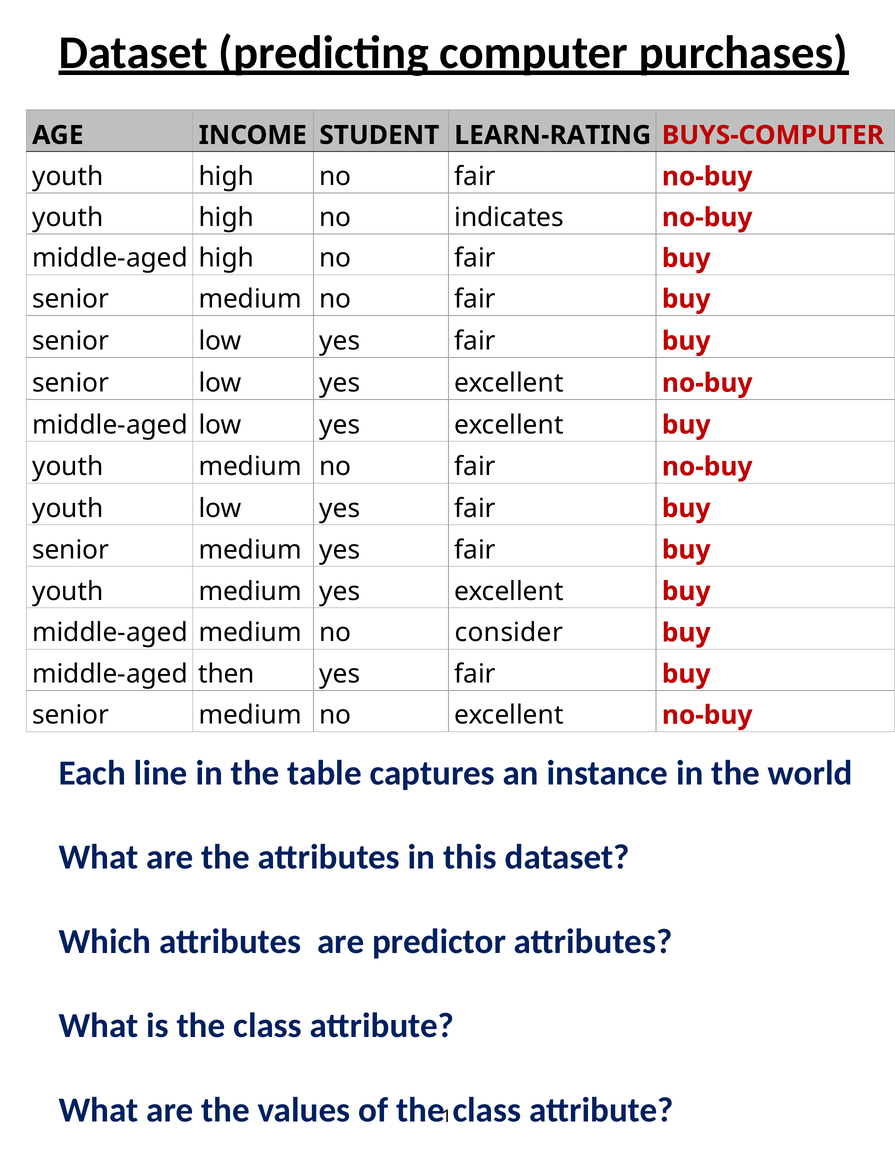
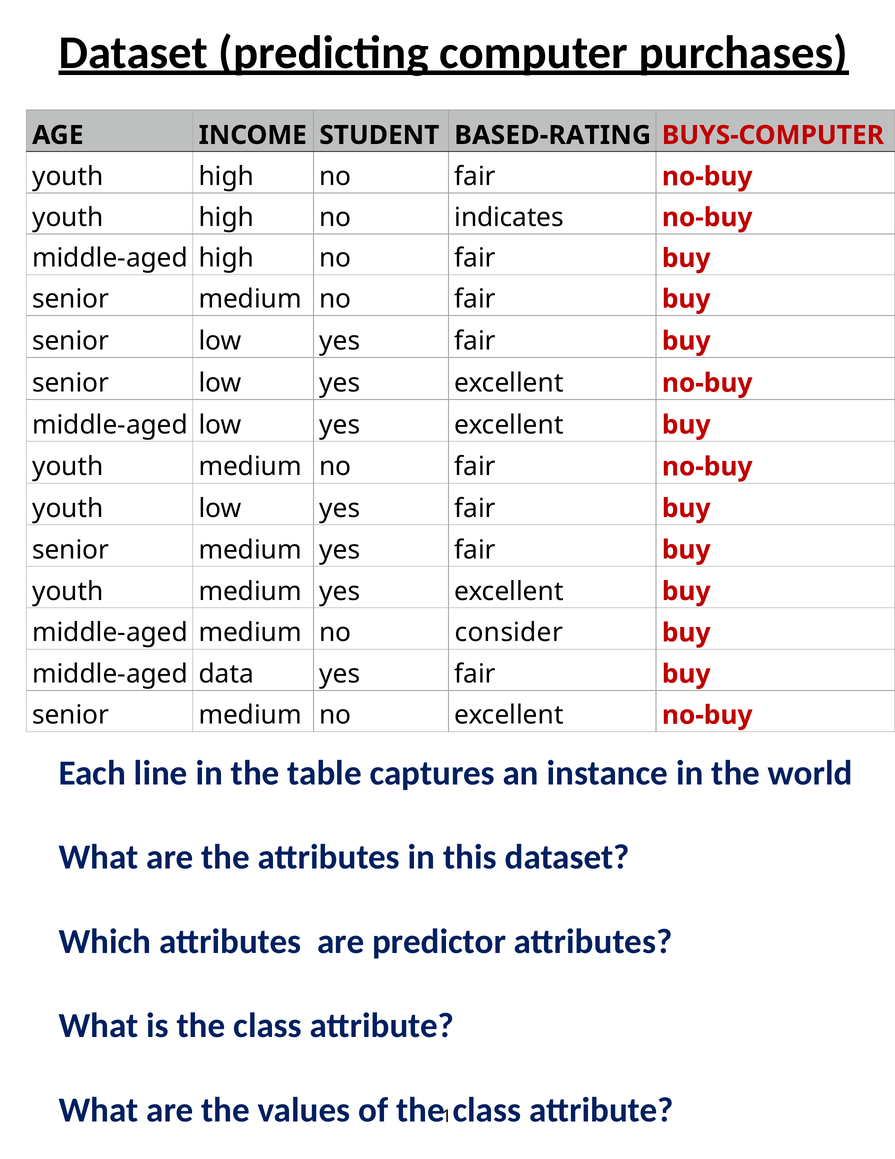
LEARN-RATING: LEARN-RATING -> BASED-RATING (553, 135)
then: then -> data (226, 674)
